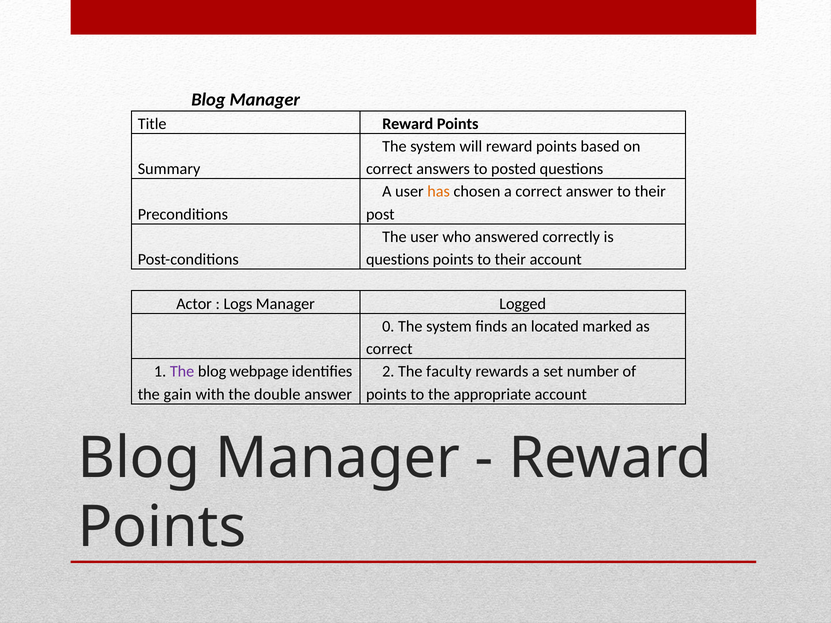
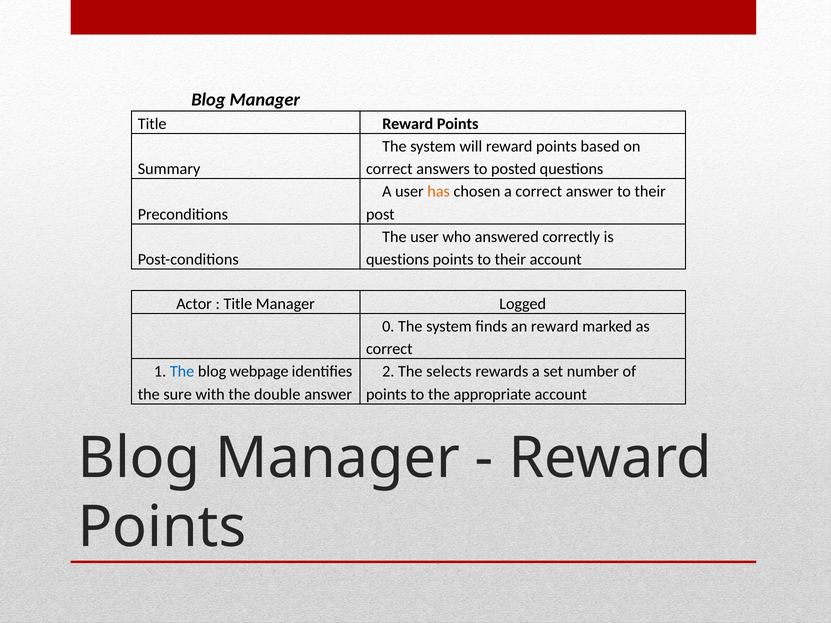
Logs: Logs -> Title (238, 304)
an located: located -> reward (555, 326)
The colour: purple -> blue (182, 372)
faculty: faculty -> selects (449, 372)
gain: gain -> sure (178, 394)
